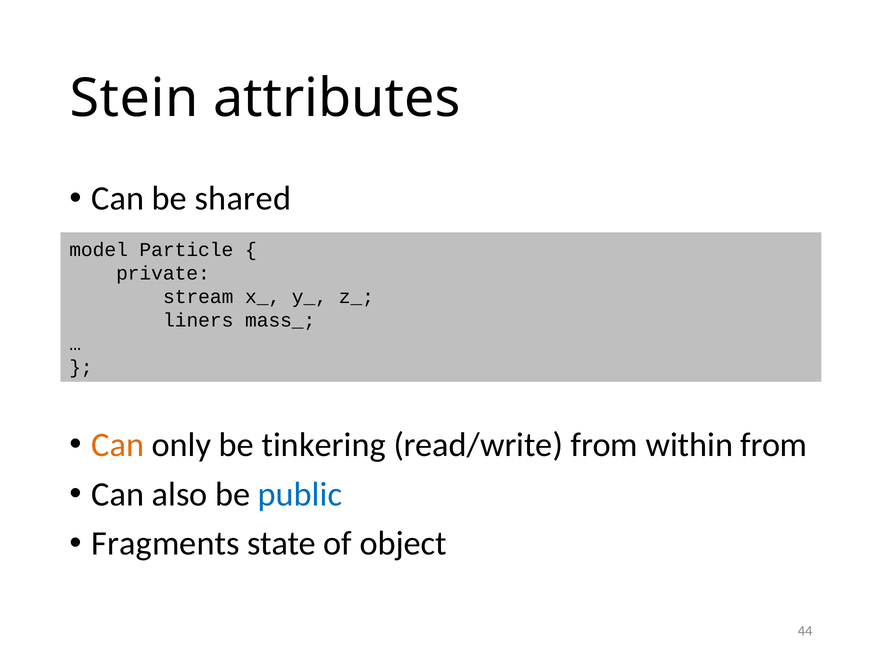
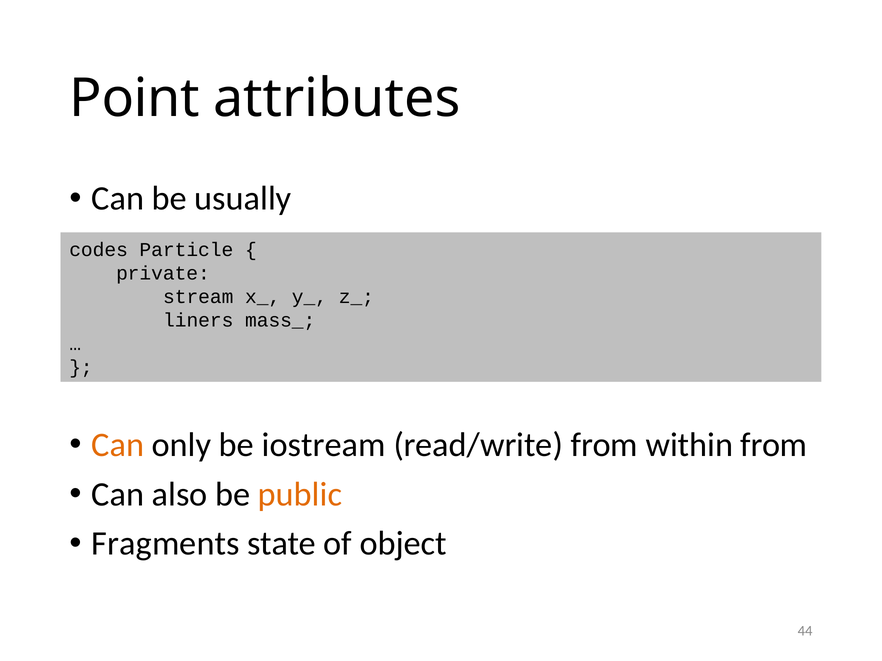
Stein: Stein -> Point (135, 99)
shared: shared -> usually (243, 199)
model: model -> codes (99, 250)
tinkering: tinkering -> iostream (324, 445)
public colour: blue -> orange (300, 495)
